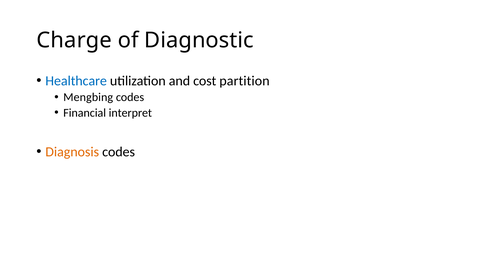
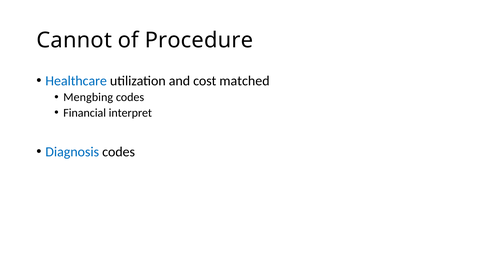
Charge: Charge -> Cannot (74, 40)
Diagnostic: Diagnostic -> Procedure (199, 40)
partition: partition -> matched (245, 81)
Diagnosis colour: orange -> blue (72, 152)
